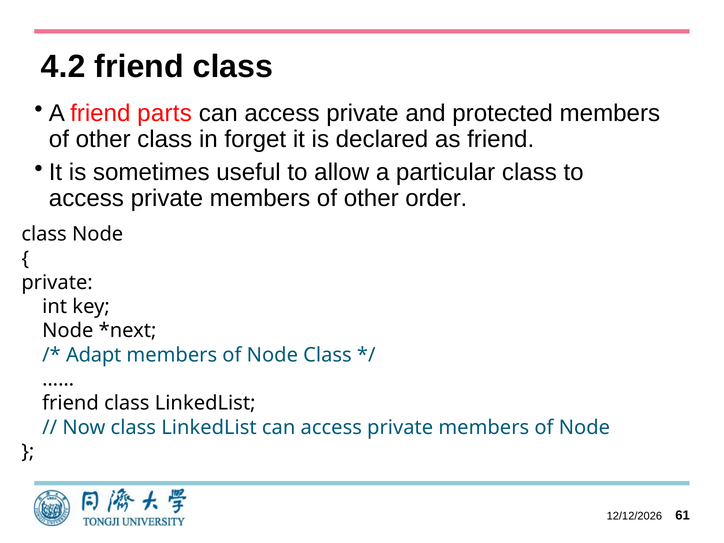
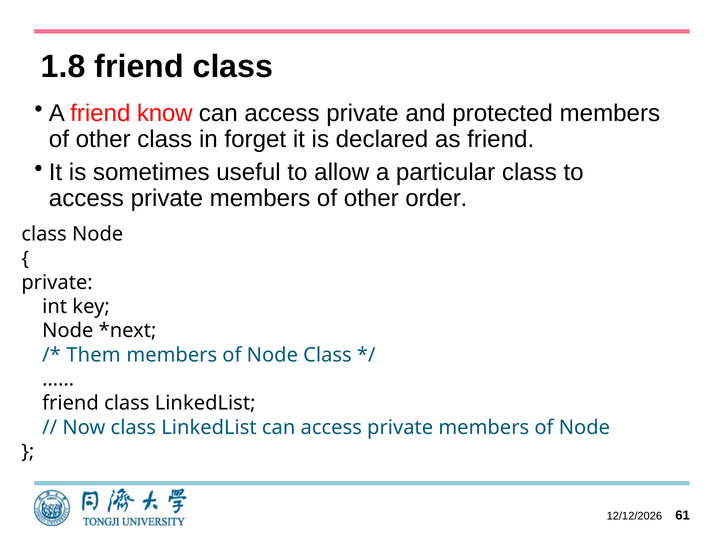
4.2: 4.2 -> 1.8 (63, 67)
parts: parts -> know (165, 113)
Adapt: Adapt -> Them (93, 355)
